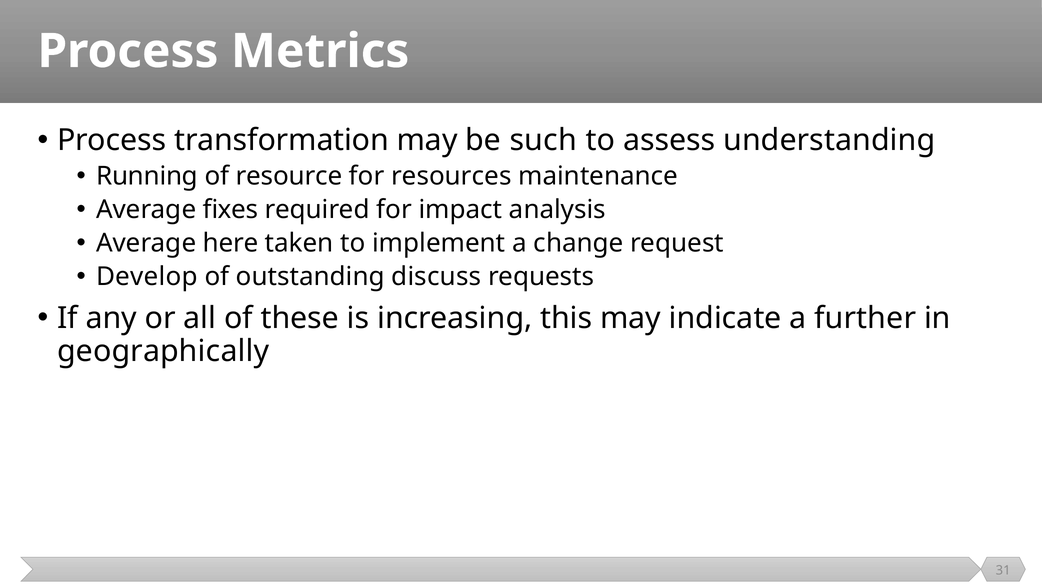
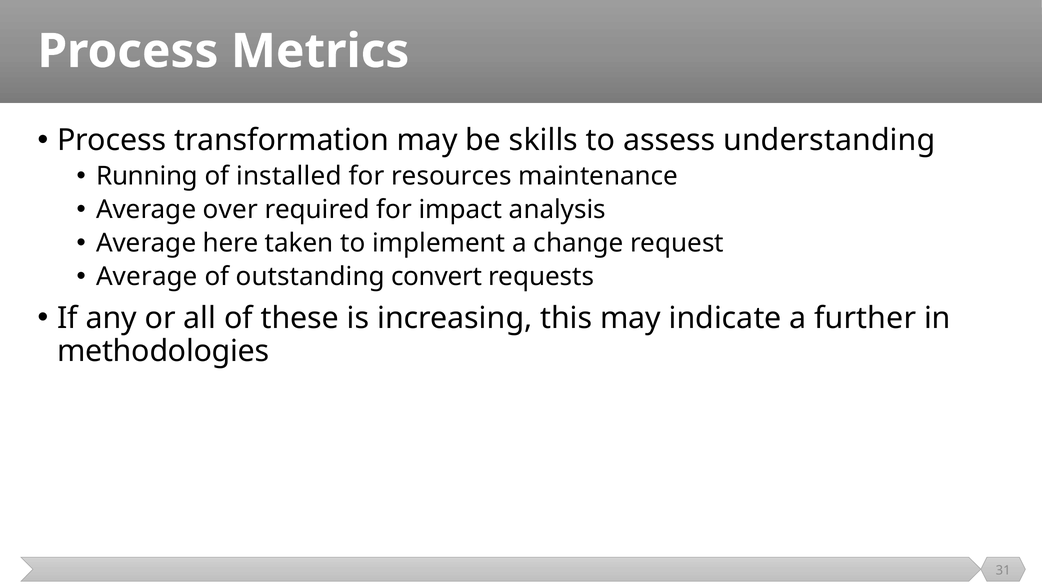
such: such -> skills (543, 140)
resource: resource -> installed (289, 176)
fixes: fixes -> over (230, 210)
Develop: Develop -> Average (147, 277)
discuss: discuss -> convert (437, 277)
geographically: geographically -> methodologies (163, 351)
